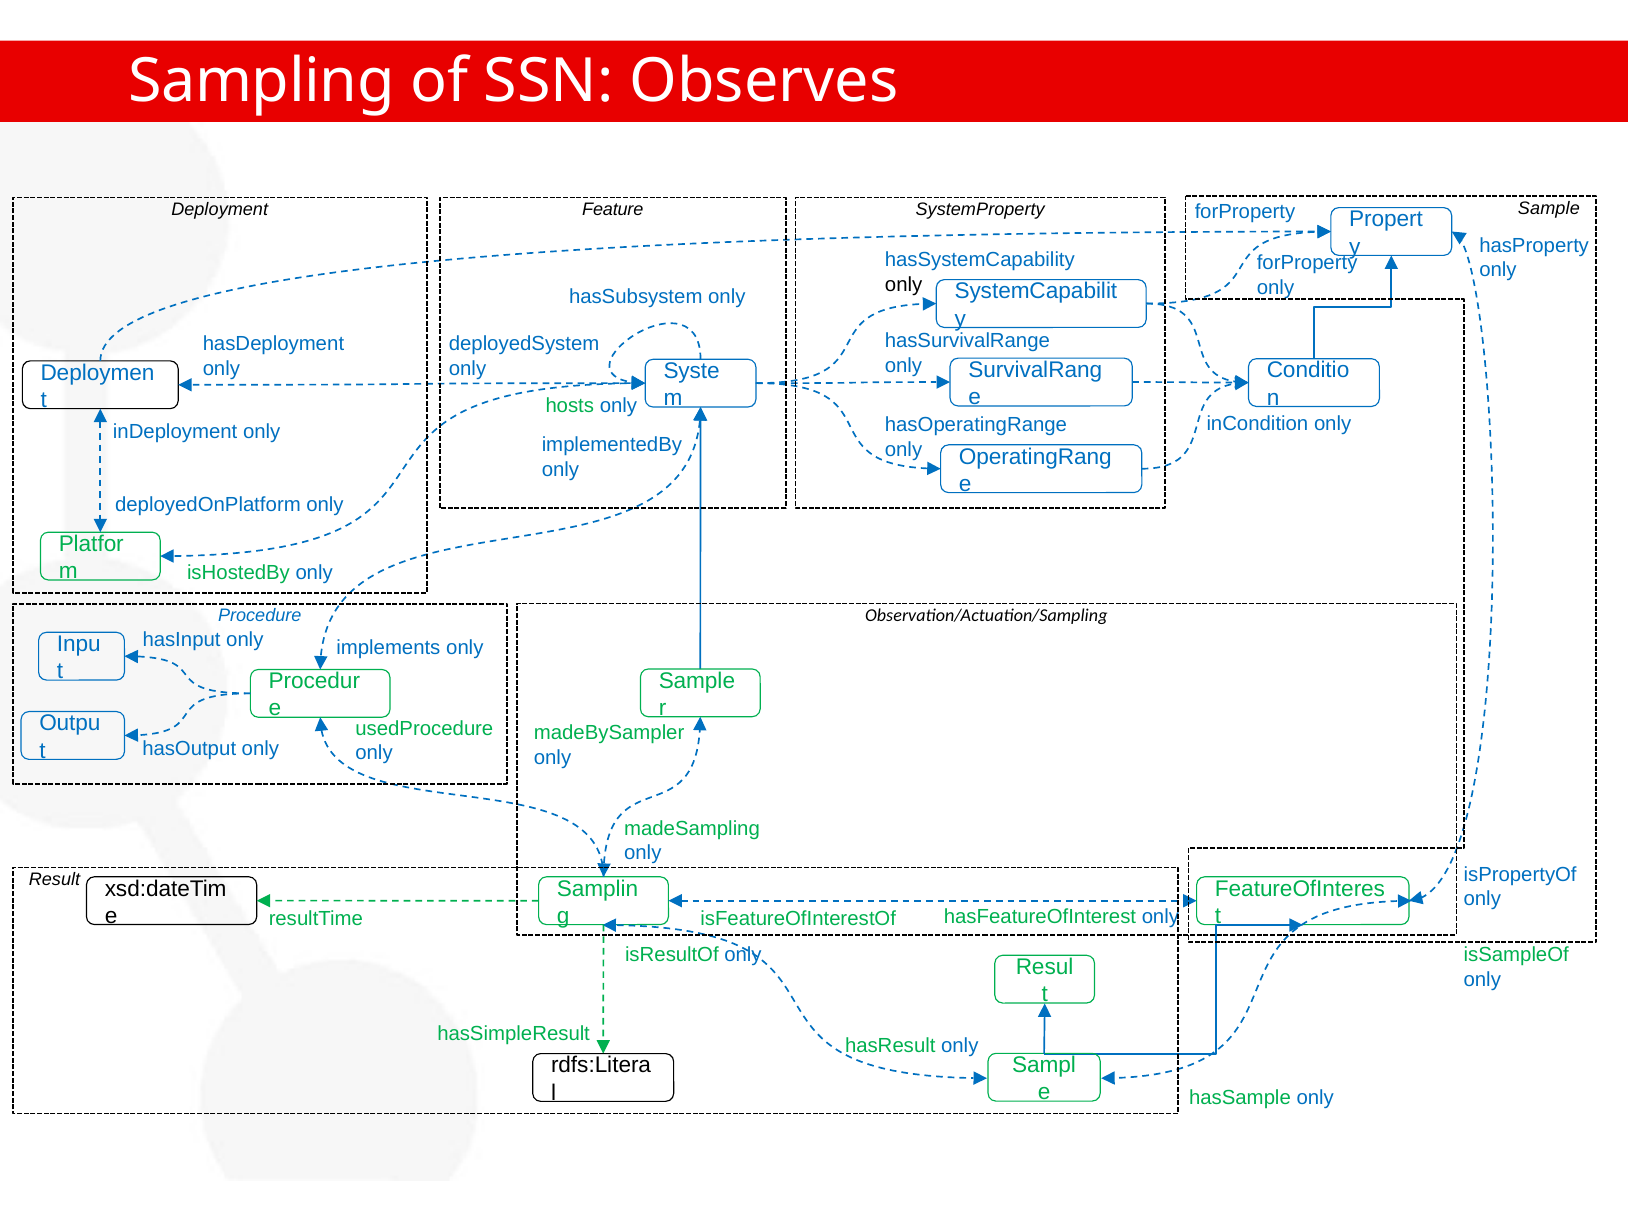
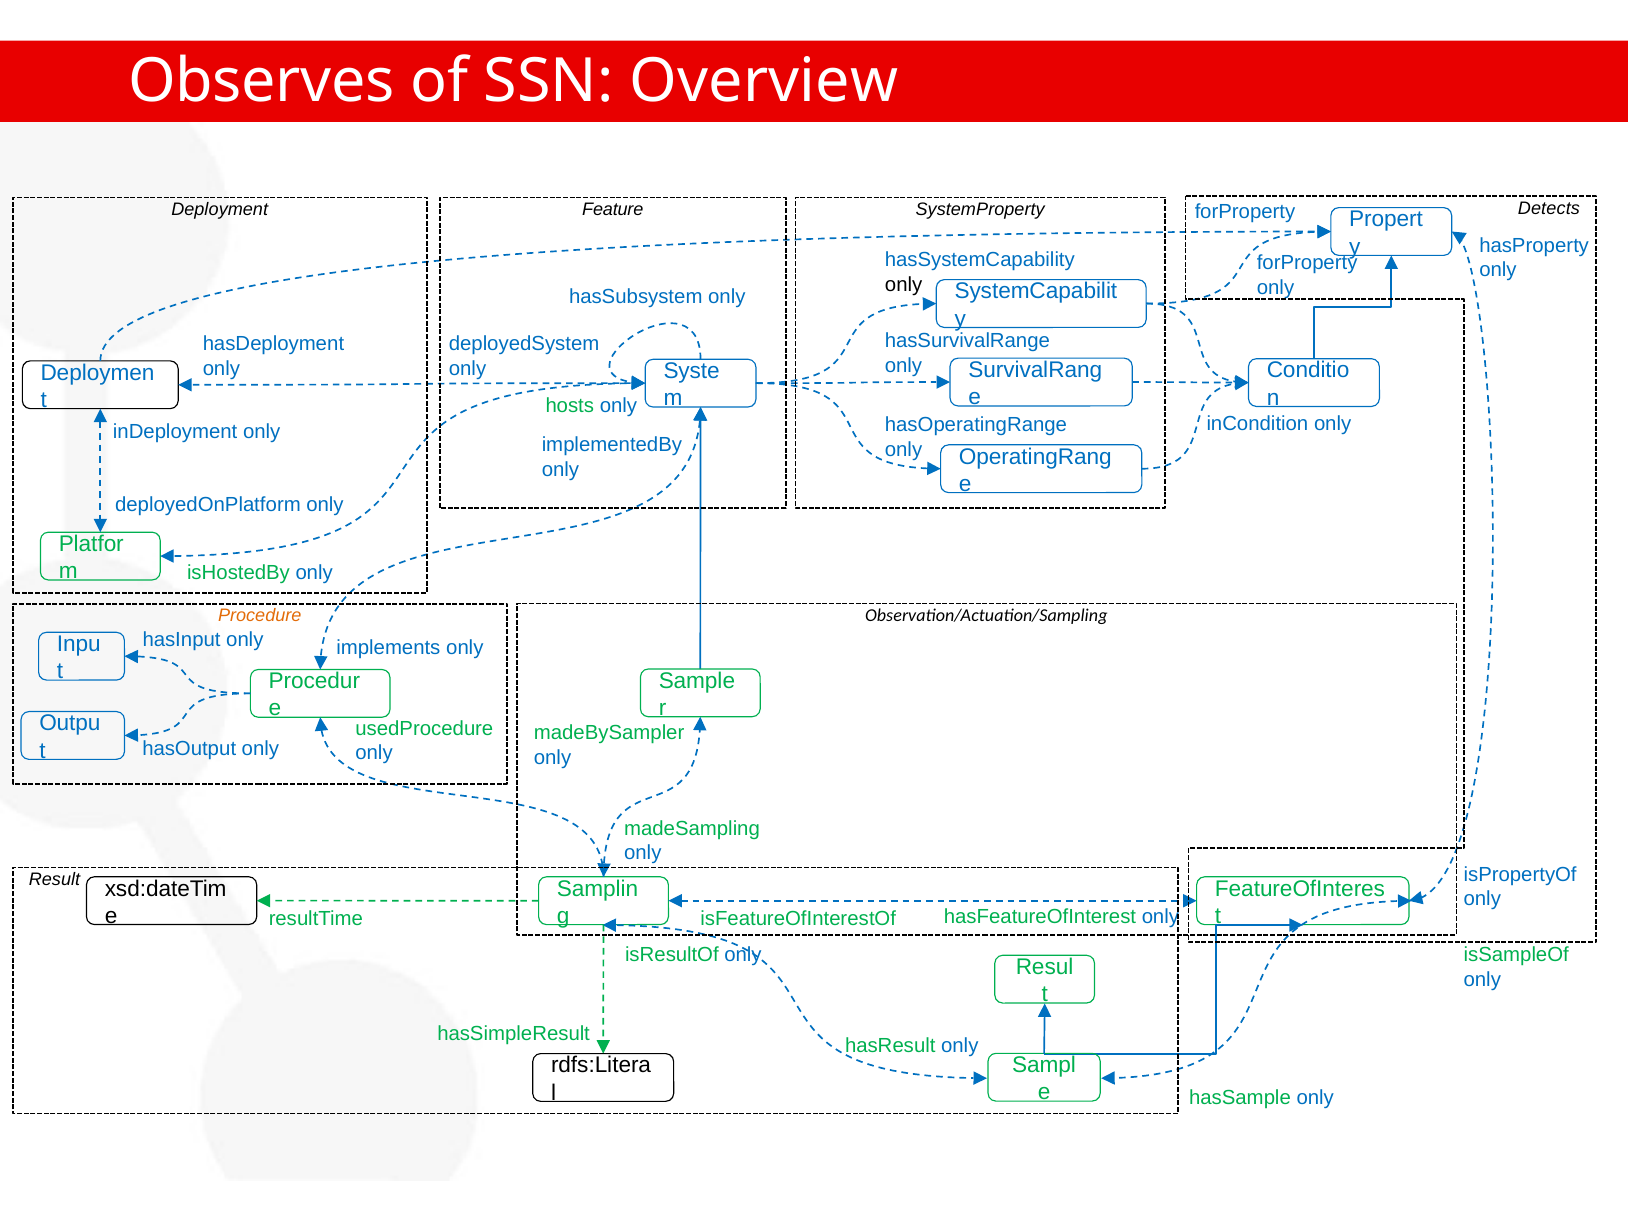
Sampling: Sampling -> Observes (261, 81)
Observes: Observes -> Overview (764, 81)
Sample: Sample -> Detects (1549, 208)
Procedure colour: blue -> orange (260, 616)
